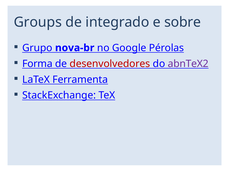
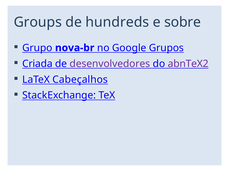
integrado: integrado -> hundreds (117, 22)
Pérolas: Pérolas -> Grupos (166, 48)
Forma: Forma -> Criada (37, 64)
desenvolvedores colour: red -> purple (110, 64)
Ferramenta: Ferramenta -> Cabeçalhos (80, 79)
